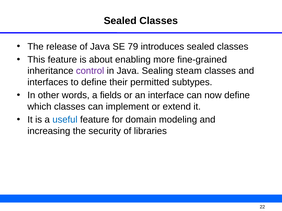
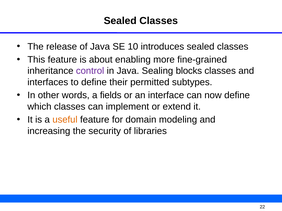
79: 79 -> 10 (133, 47)
steam: steam -> blocks (189, 71)
useful colour: blue -> orange (65, 120)
